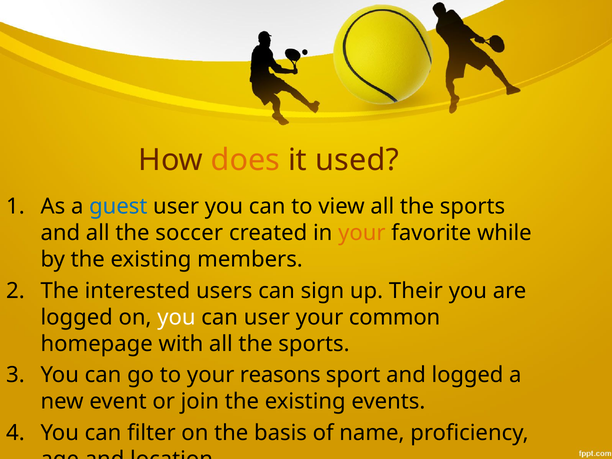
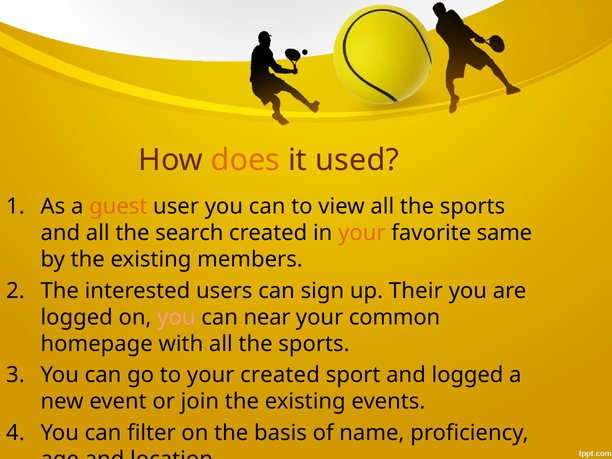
guest colour: blue -> orange (118, 206)
soccer: soccer -> search (189, 233)
while: while -> same (504, 233)
you colour: white -> pink (176, 317)
can user: user -> near (267, 317)
your reasons: reasons -> created (280, 375)
